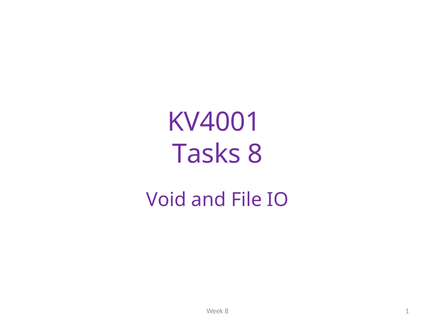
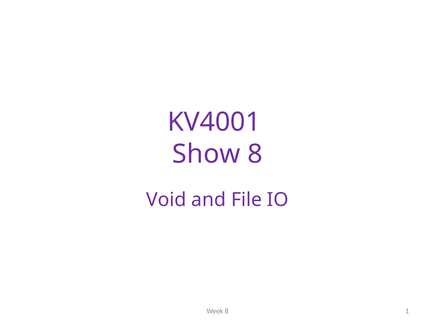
Tasks: Tasks -> Show (206, 154)
